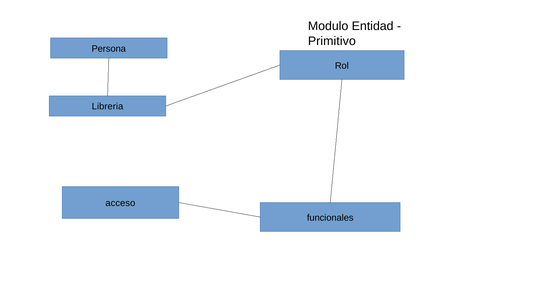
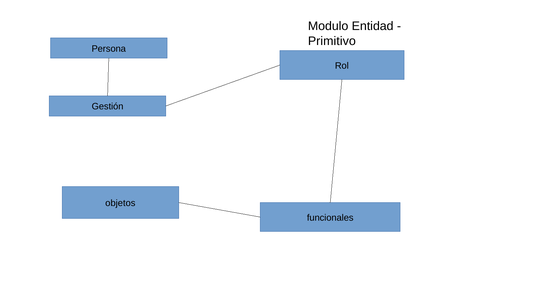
Libreria: Libreria -> Gestión (108, 107)
acceso: acceso -> objetos (120, 203)
